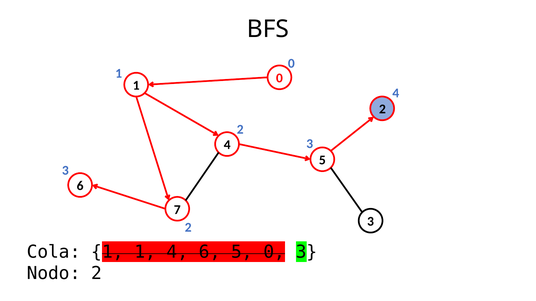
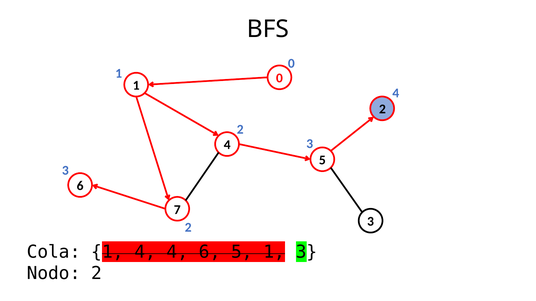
Cola 1 1: 1 -> 4 (145, 252)
5 0: 0 -> 1 (274, 252)
